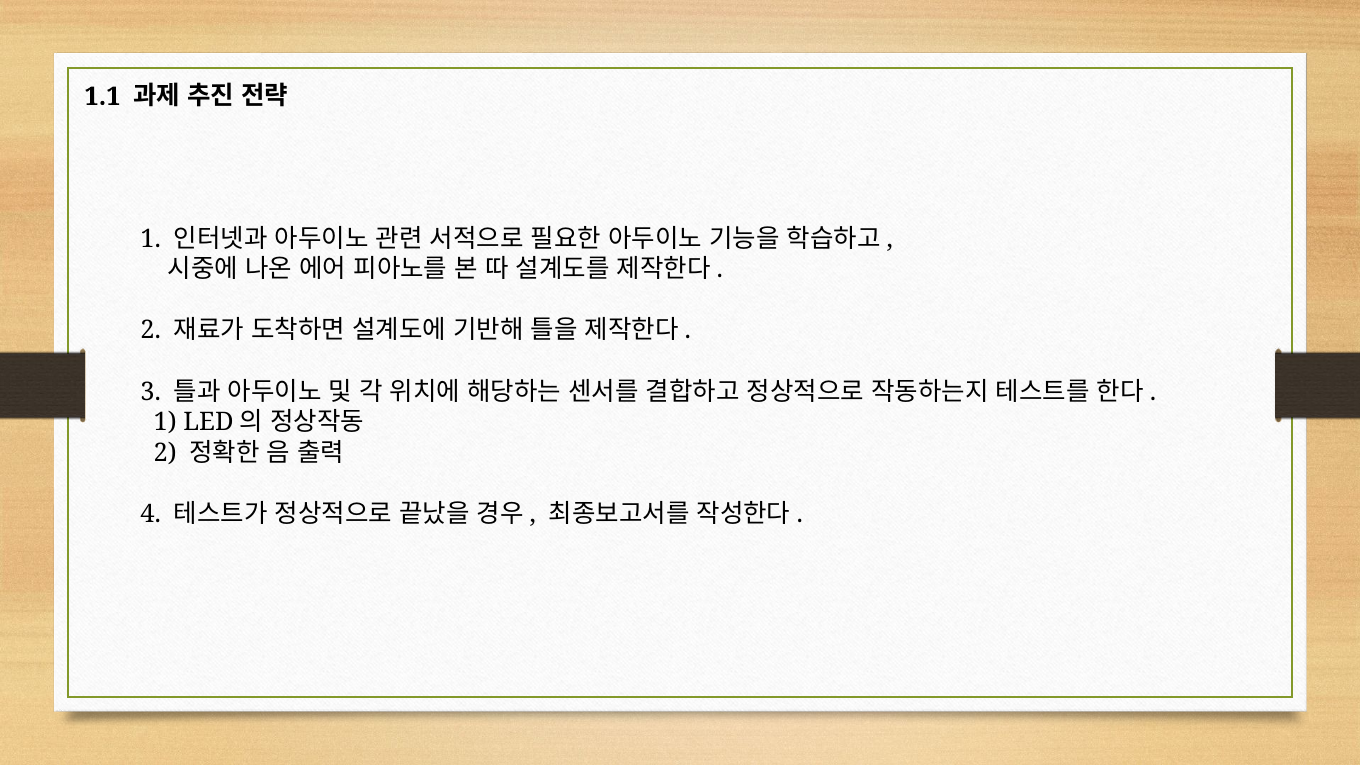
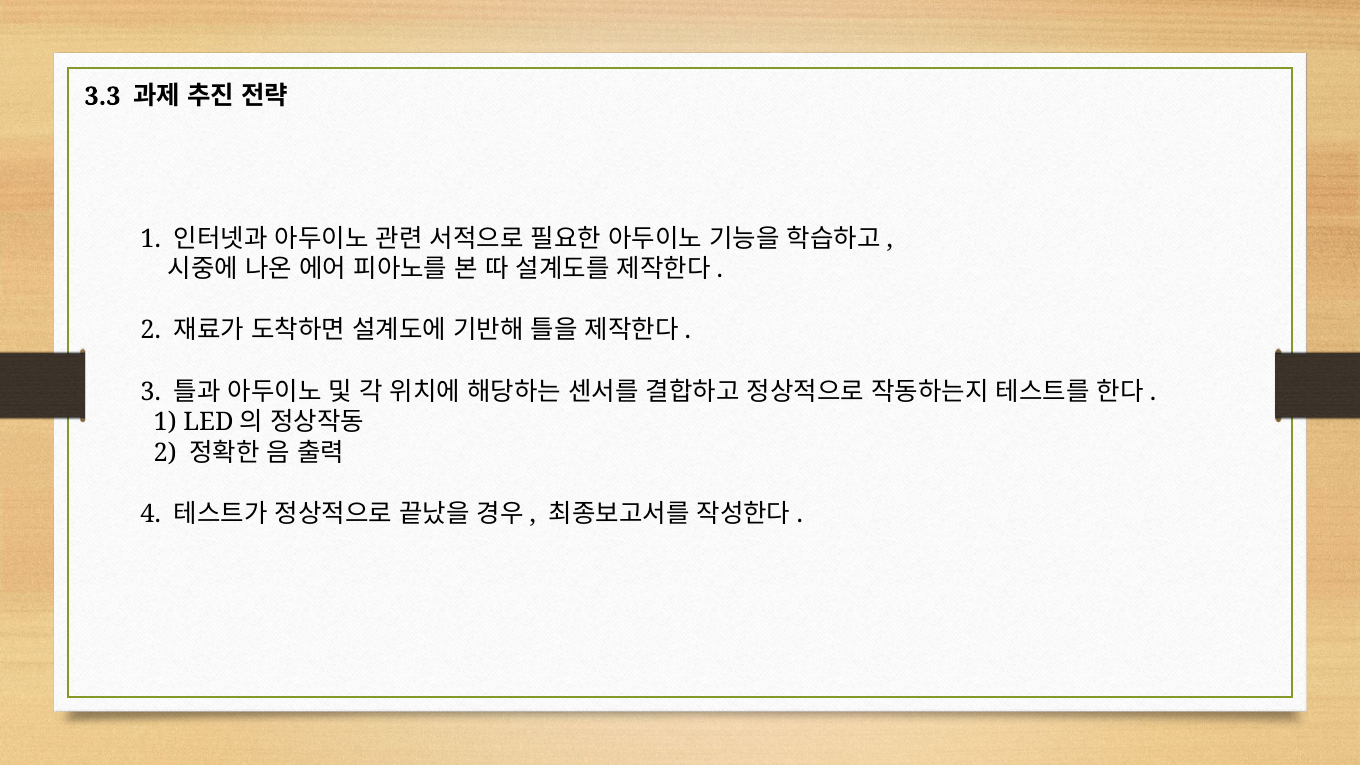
1.1: 1.1 -> 3.3 (102, 96)
